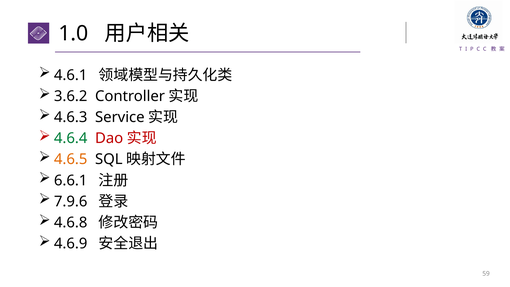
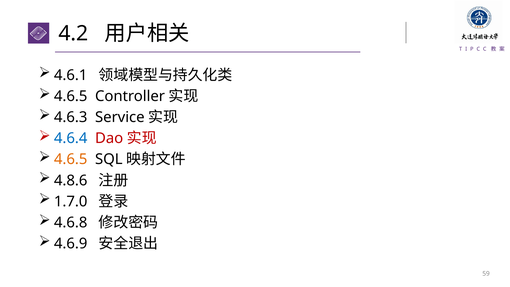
1.0: 1.0 -> 4.2 (73, 34)
3.6.2: 3.6.2 -> 4.6.5 (71, 96)
4.6.4 colour: green -> blue (71, 138)
6.6.1: 6.6.1 -> 4.8.6 (71, 180)
7.9.6: 7.9.6 -> 1.7.0 (71, 201)
